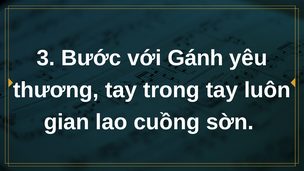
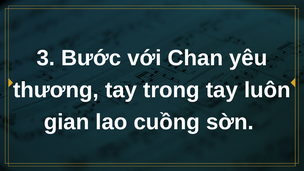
Gánh: Gánh -> Chan (195, 58)
